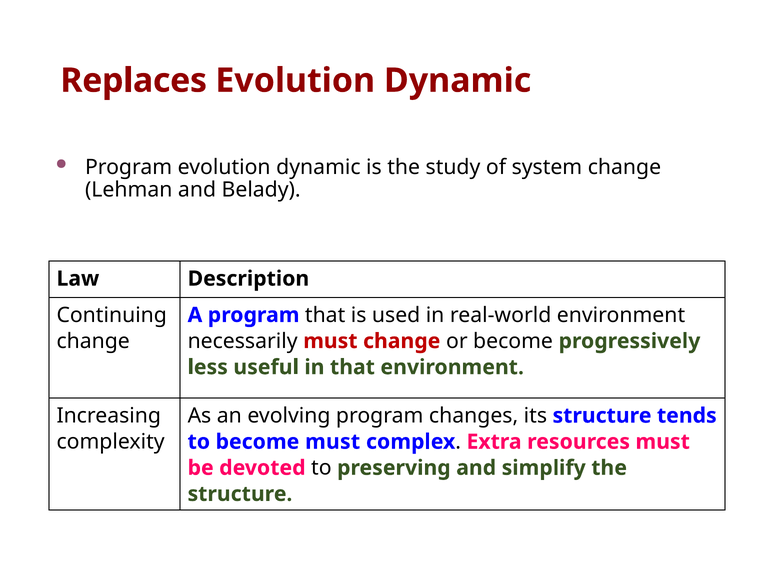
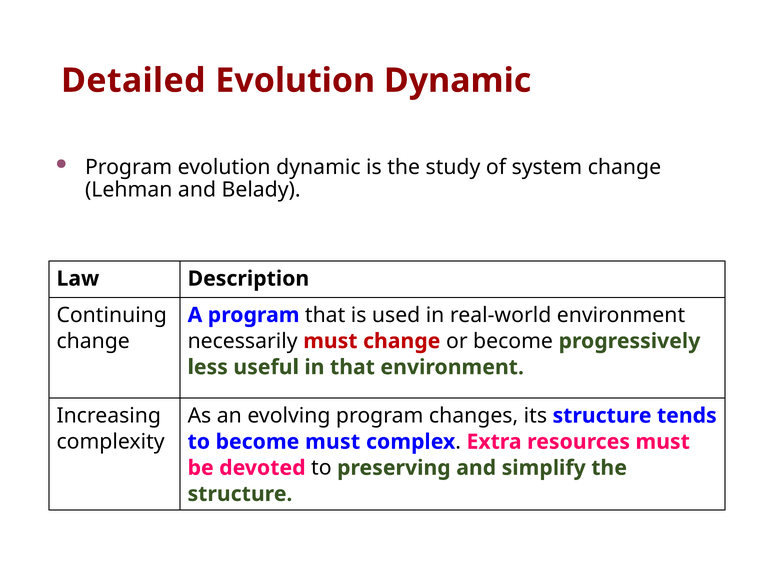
Replaces: Replaces -> Detailed (133, 81)
